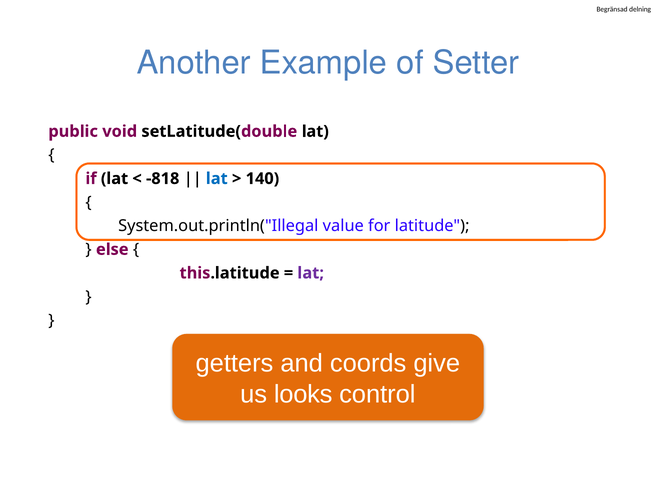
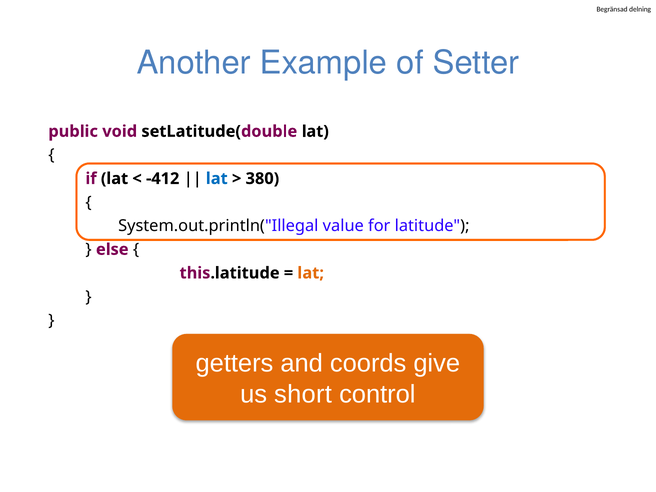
-818: -818 -> -412 (163, 179)
140: 140 -> 380 (262, 179)
lat colour: purple -> orange (311, 273)
looks: looks -> short (303, 394)
